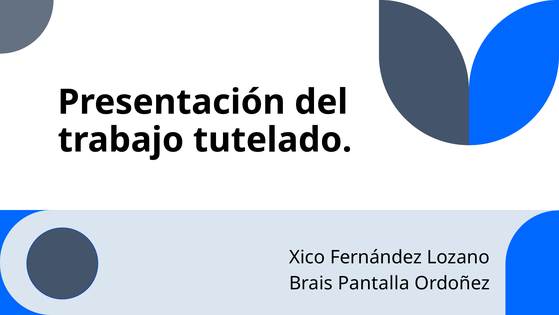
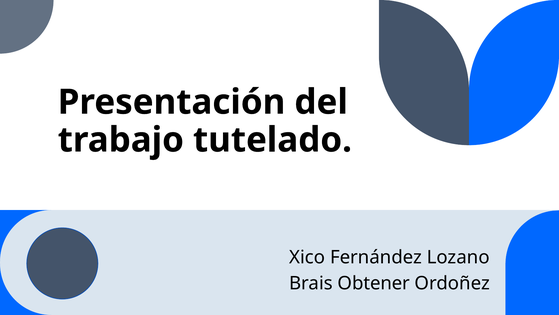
Pantalla: Pantalla -> Obtener (374, 283)
